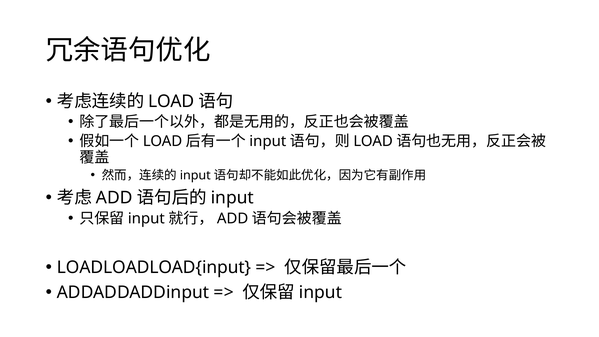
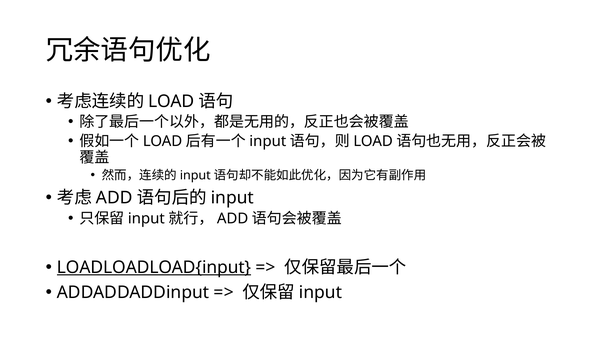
LOADLOADLOAD{input underline: none -> present (154, 267)
